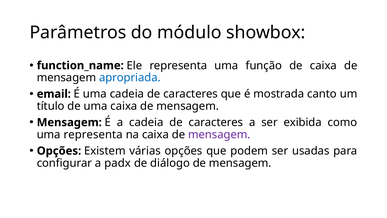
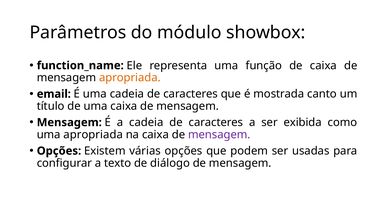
apropriada colour: blue -> orange (130, 78)
uma representa: representa -> apropriada (93, 134)
padx: padx -> texto (118, 163)
